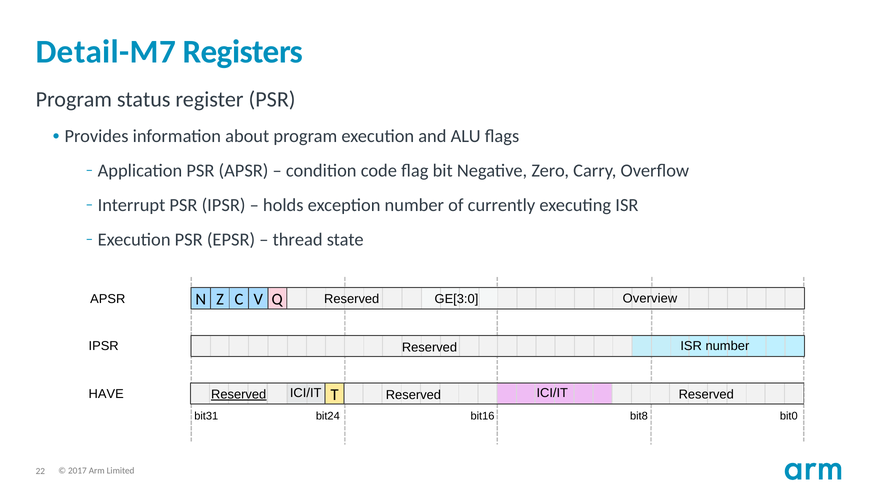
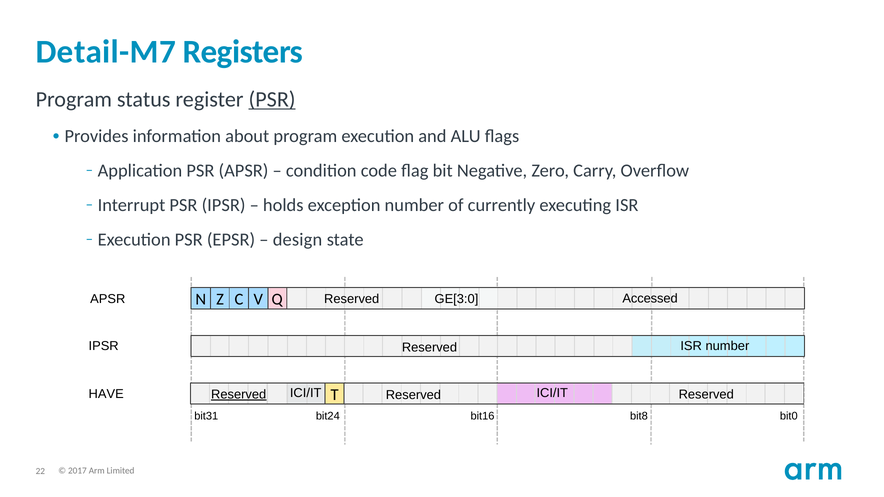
PSR underline: none -> present (272, 100)
thread: thread -> design (298, 240)
Overview: Overview -> Accessed (650, 299)
